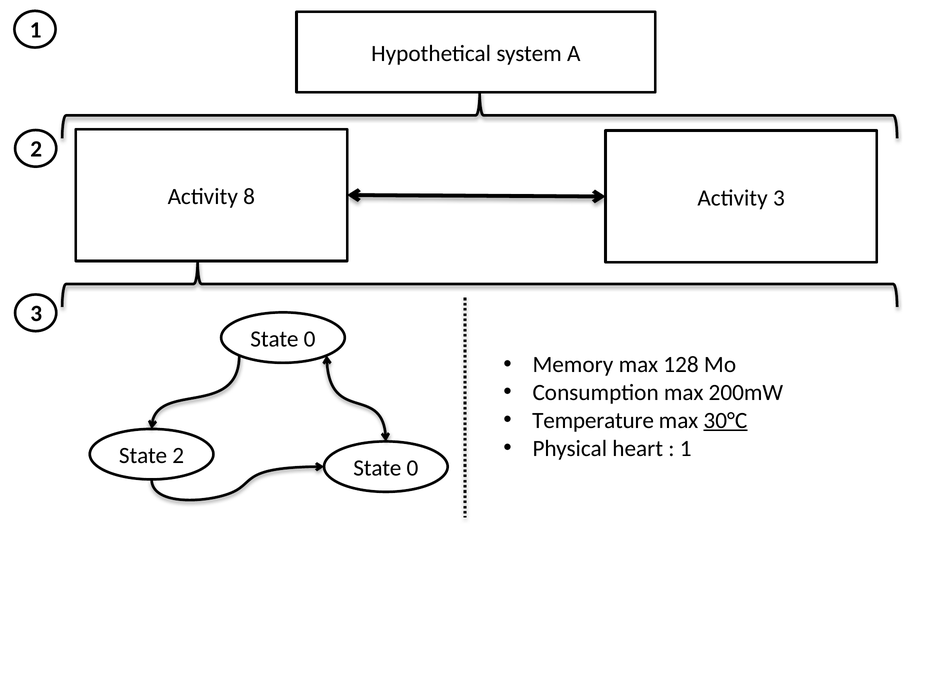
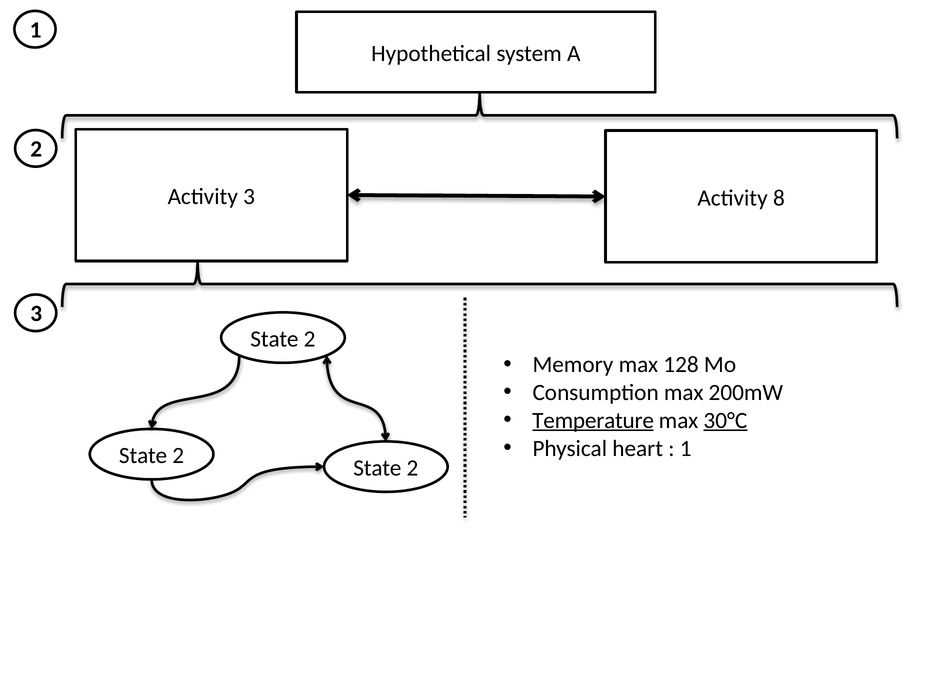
Activity 8: 8 -> 3 (249, 197)
Activity 3: 3 -> 8 (779, 198)
0: 0 -> 2 (310, 339)
Temperature underline: none -> present (593, 420)
0: 0 -> 2 (412, 468)
